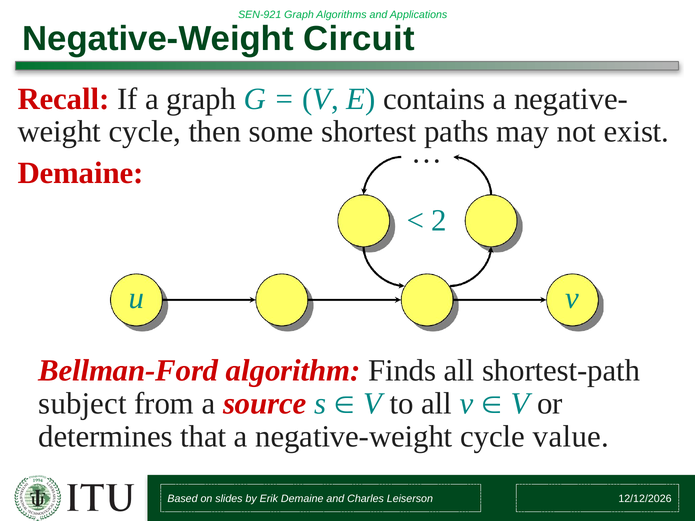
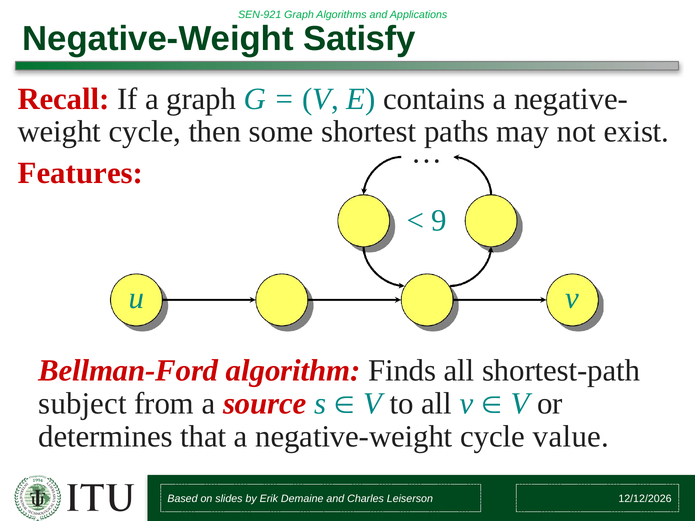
Circuit: Circuit -> Satisfy (359, 39)
Demaine: Demaine -> Features (80, 173)
2: 2 -> 9 (439, 221)
